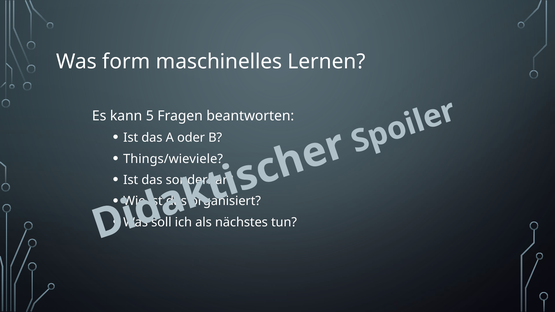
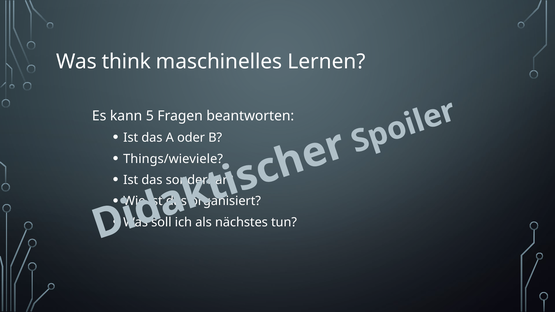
form: form -> think (126, 62)
